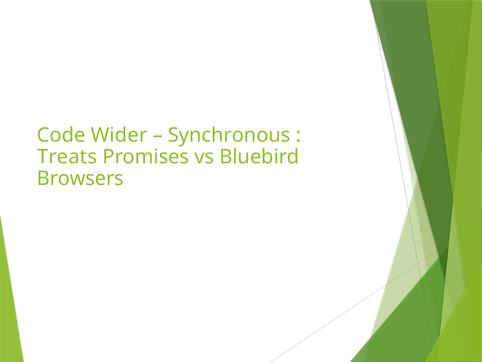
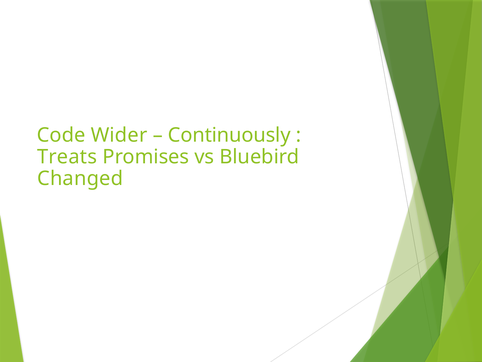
Synchronous: Synchronous -> Continuously (229, 135)
Browsers: Browsers -> Changed (80, 178)
